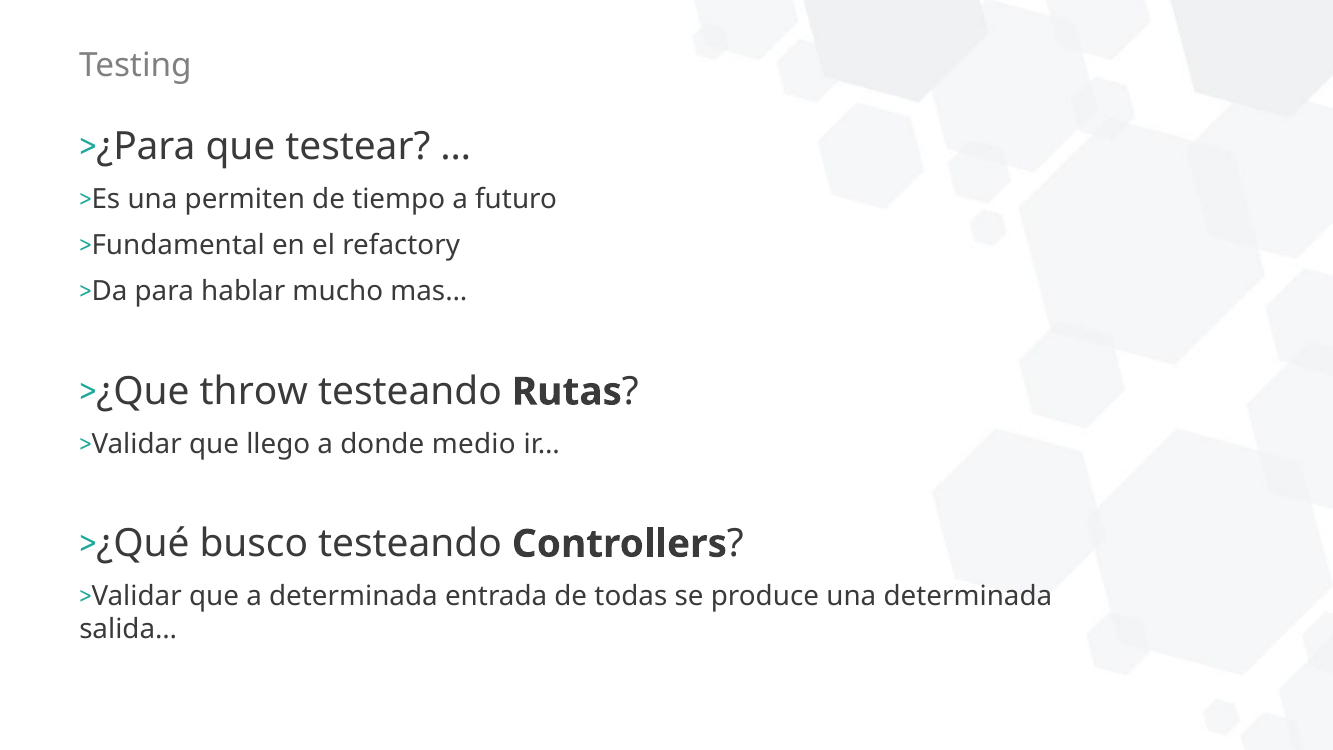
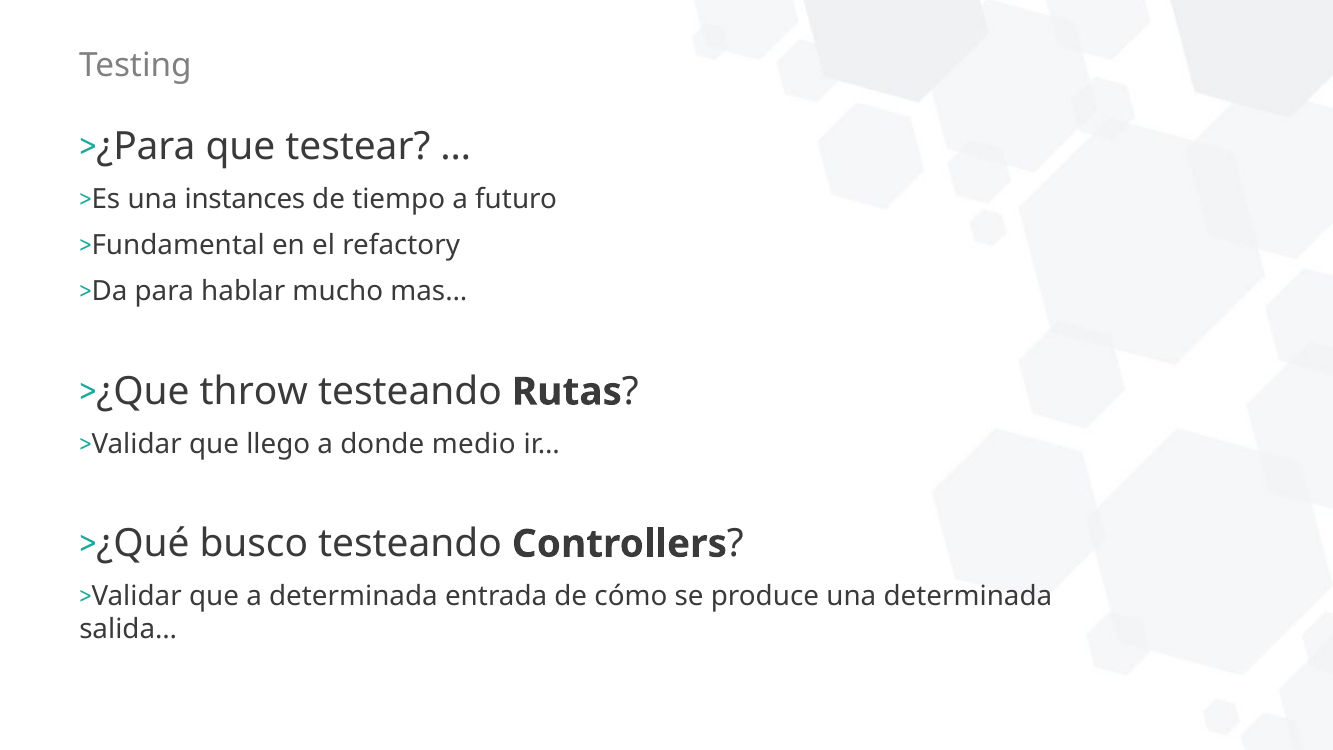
permiten: permiten -> instances (245, 199)
todas: todas -> cómo (631, 596)
